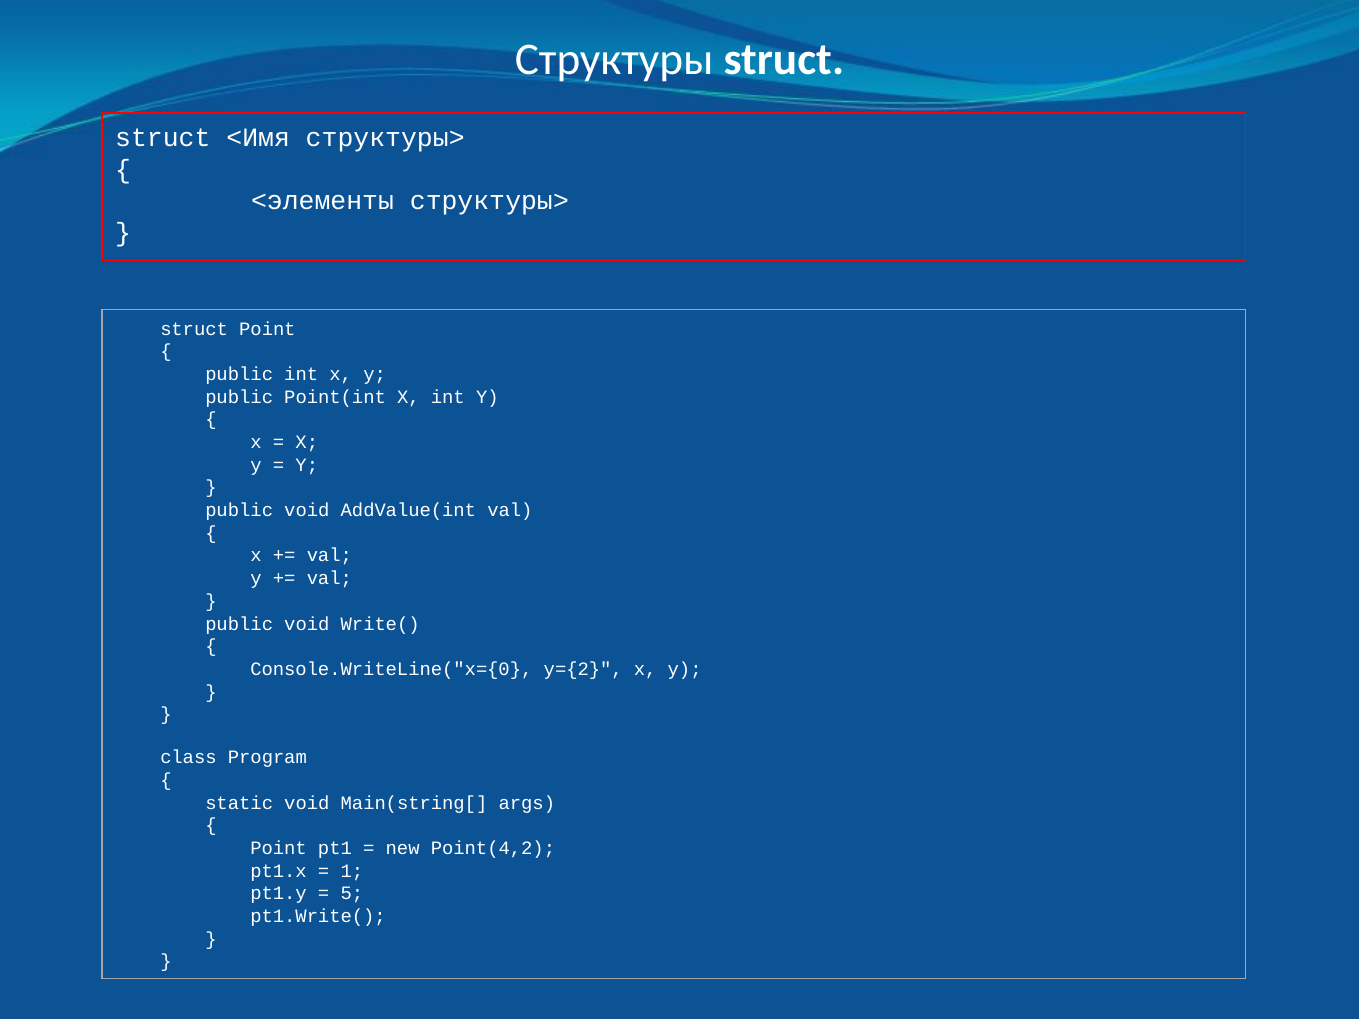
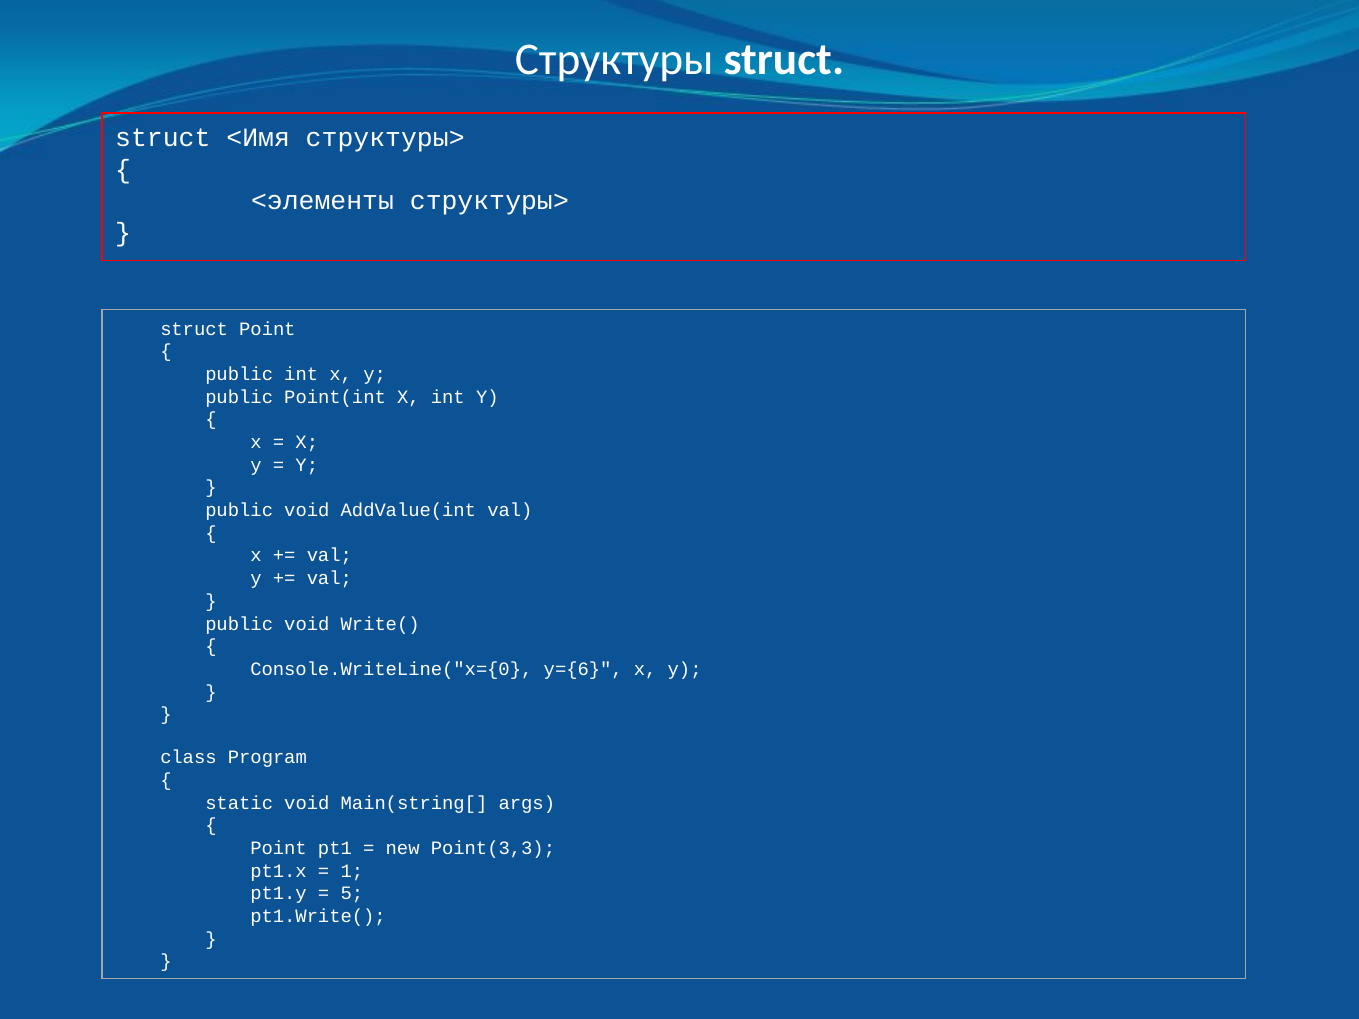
y={2: y={2 -> y={6 (583, 669)
Point(4,2: Point(4,2 -> Point(3,3 (493, 849)
